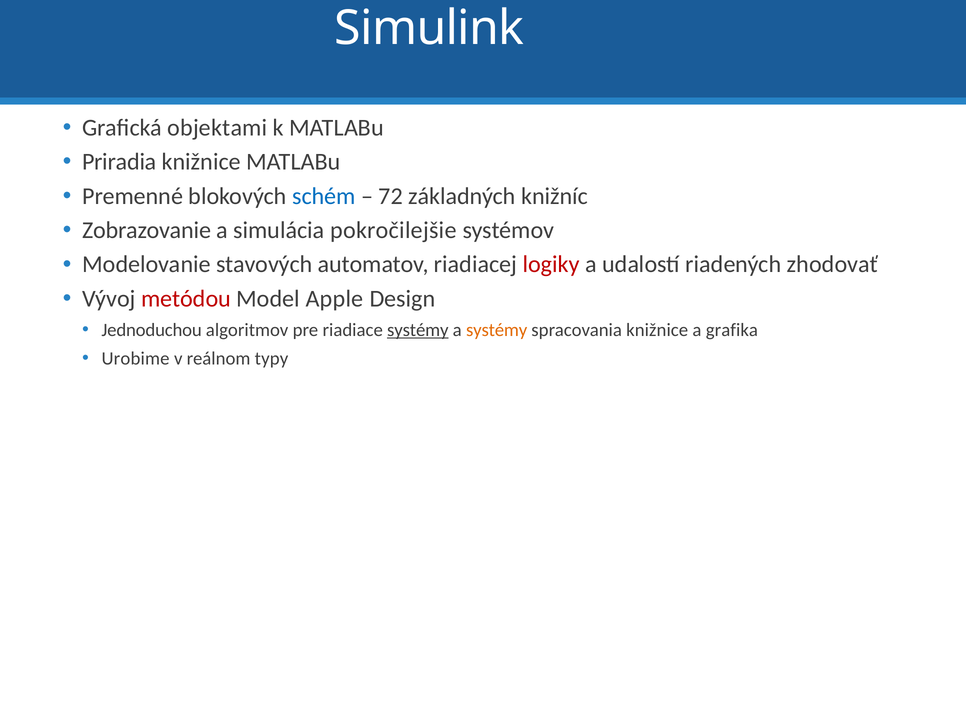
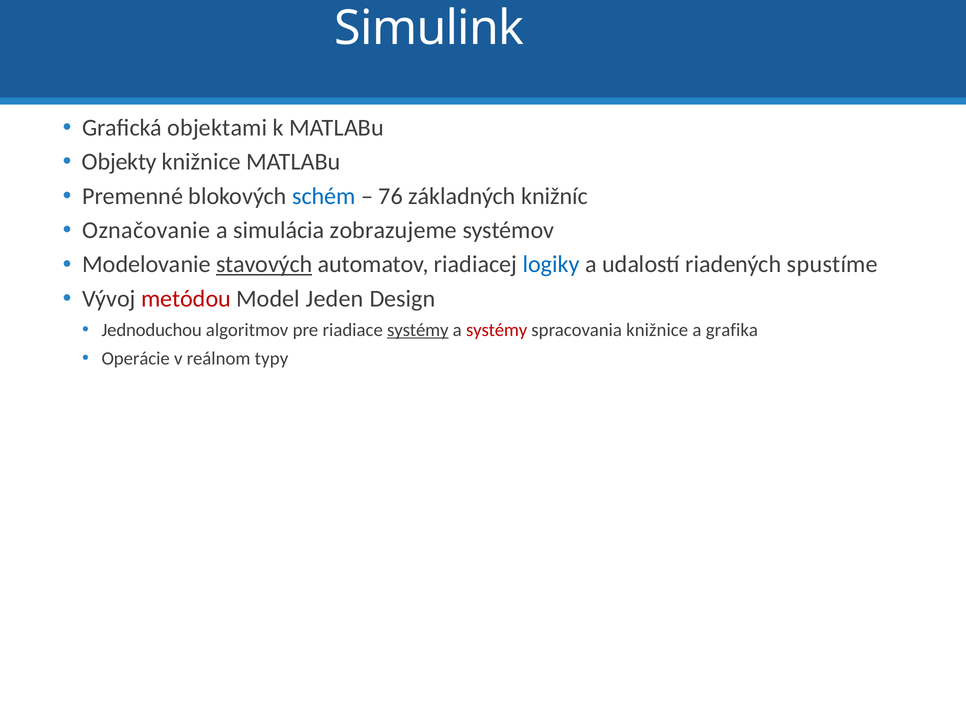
Priradia: Priradia -> Objekty (119, 162)
72: 72 -> 76 (391, 196)
Zobrazovanie: Zobrazovanie -> Označovanie (146, 230)
pokročilejšie: pokročilejšie -> zobrazujeme (393, 230)
stavových underline: none -> present (264, 264)
logiky colour: red -> blue (551, 264)
zhodovať: zhodovať -> spustíme (832, 264)
Apple: Apple -> Jeden (335, 298)
systémy colour: orange -> red (497, 330)
Urobime: Urobime -> Operácie (136, 358)
